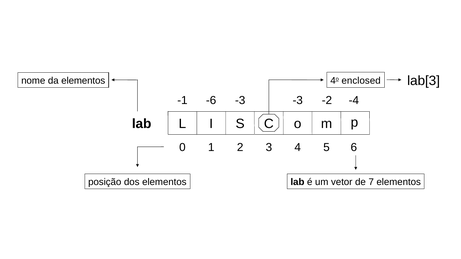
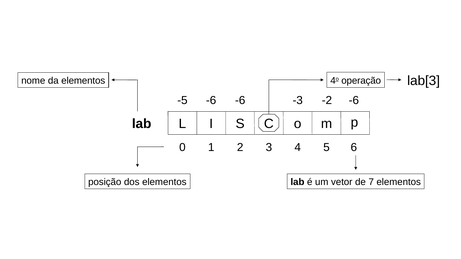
enclosed: enclosed -> operação (361, 81)
-1: -1 -> -5 (182, 101)
-6 -3: -3 -> -6 (240, 101)
-4: -4 -> -6 (354, 101)
